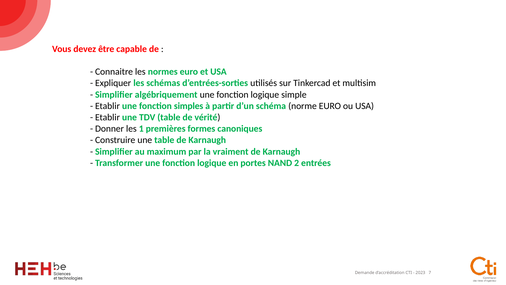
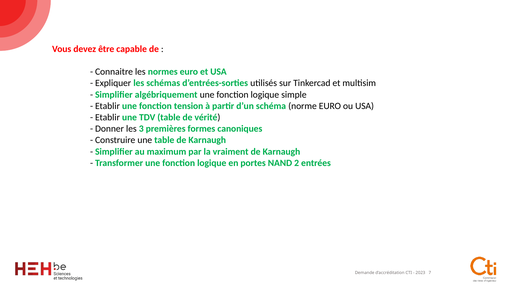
simples: simples -> tension (189, 106)
1: 1 -> 3 (141, 129)
